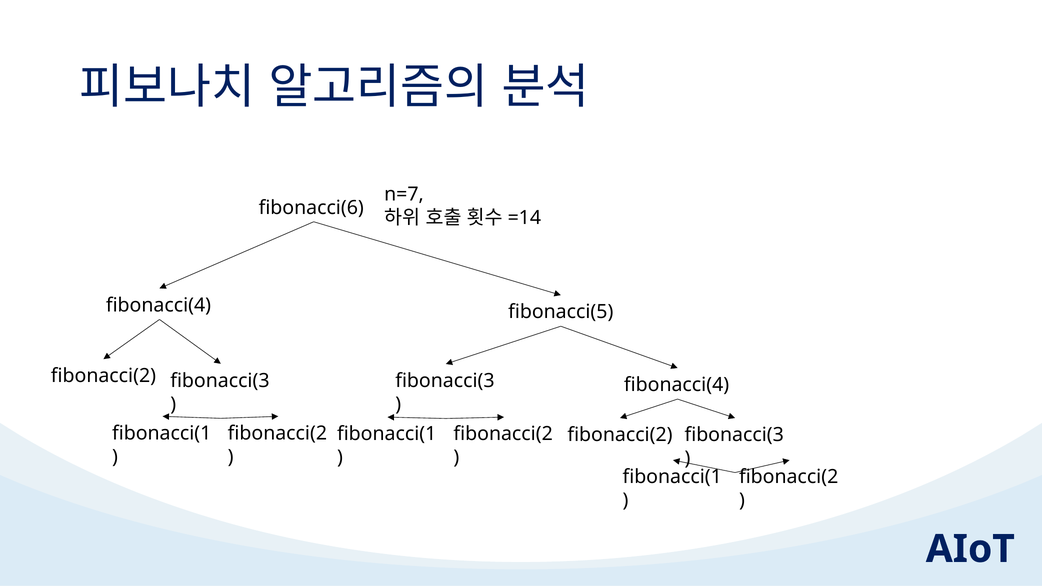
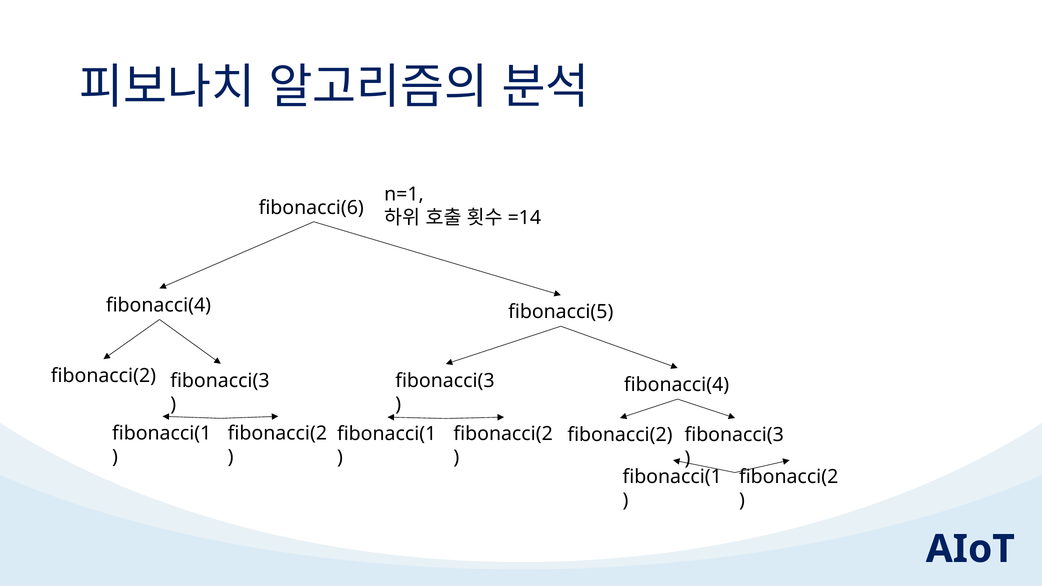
n=7: n=7 -> n=1 (404, 194)
